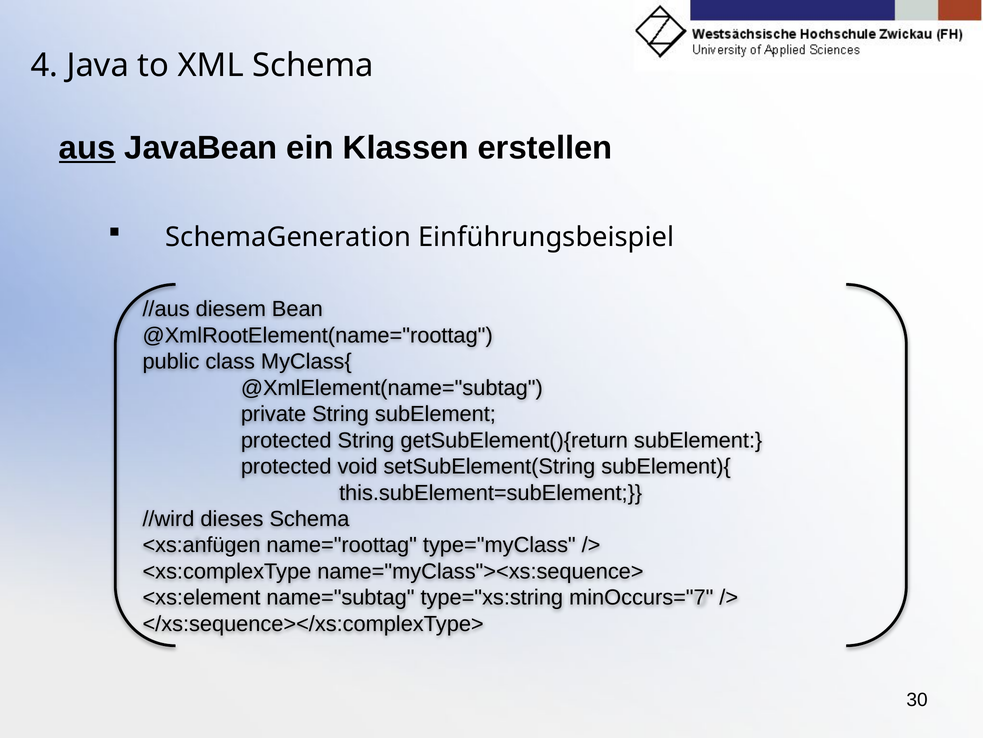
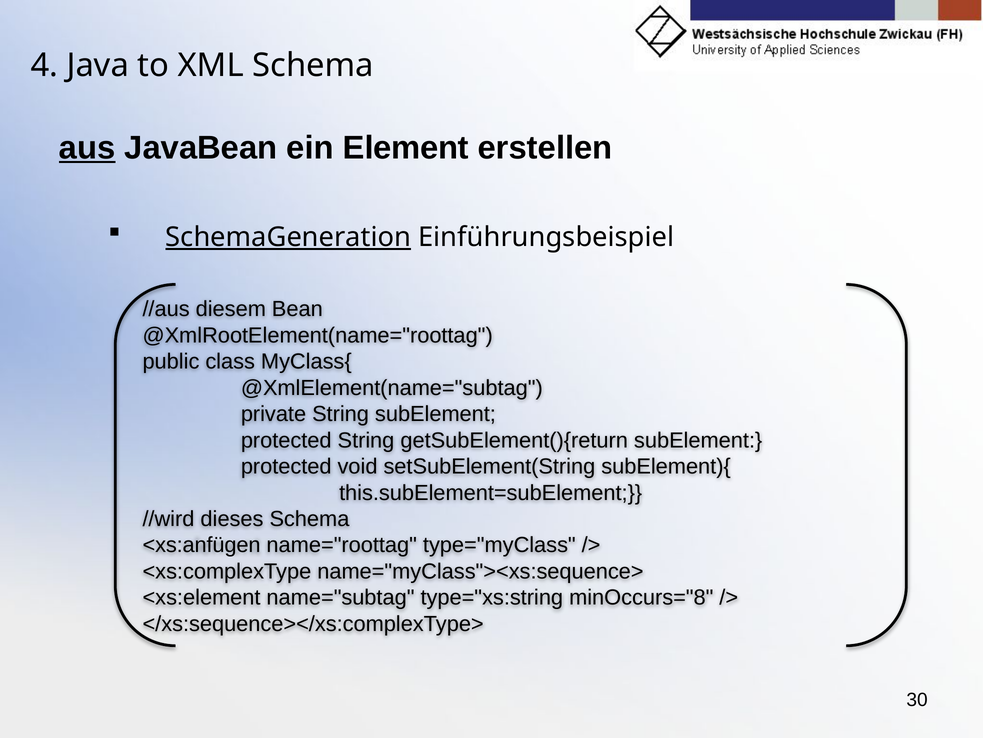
Klassen: Klassen -> Element (406, 148)
SchemaGeneration underline: none -> present (288, 237)
minOccurs="7: minOccurs="7 -> minOccurs="8 (641, 597)
